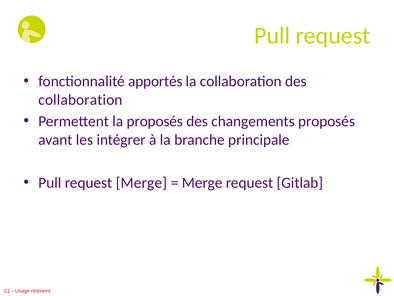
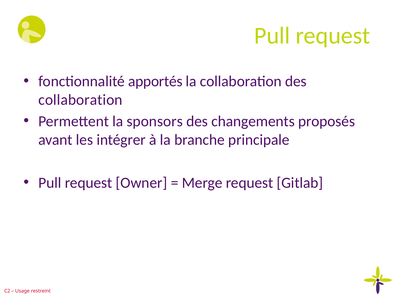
la proposés: proposés -> sponsors (155, 121)
request Merge: Merge -> Owner (141, 182)
